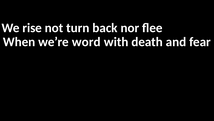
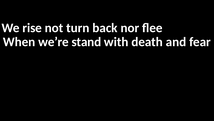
word: word -> stand (86, 42)
